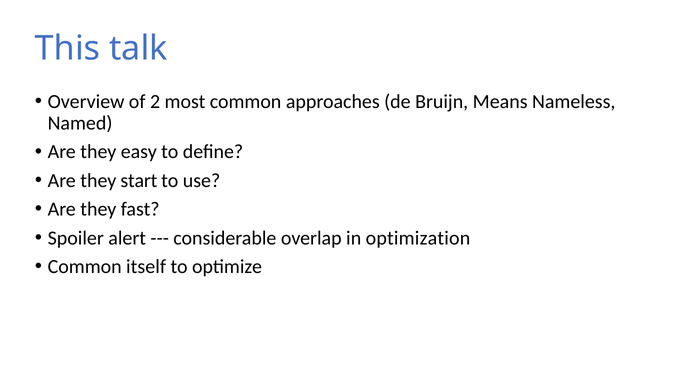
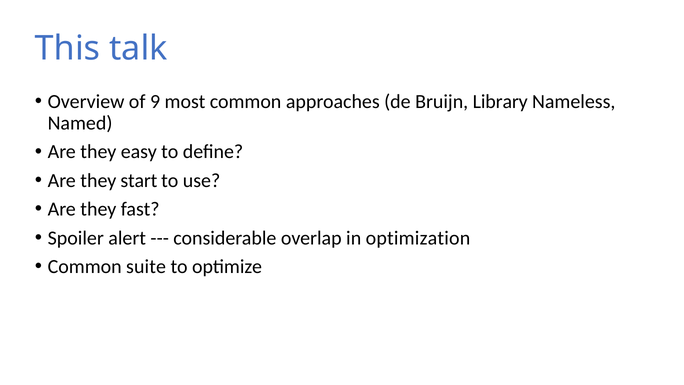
2: 2 -> 9 (155, 102)
Means: Means -> Library (500, 102)
itself: itself -> suite (146, 266)
